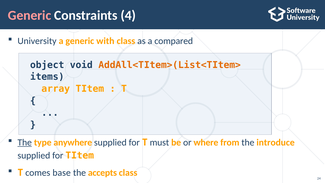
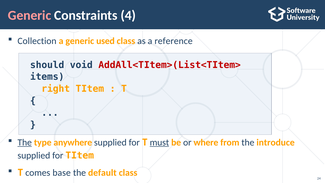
University: University -> Collection (37, 41)
with: with -> used (105, 41)
compared: compared -> reference (174, 41)
object: object -> should (47, 65)
AddAll<TItem>(List<TItem> colour: orange -> red (170, 65)
array: array -> right (56, 89)
must underline: none -> present (159, 142)
accepts: accepts -> default (102, 173)
